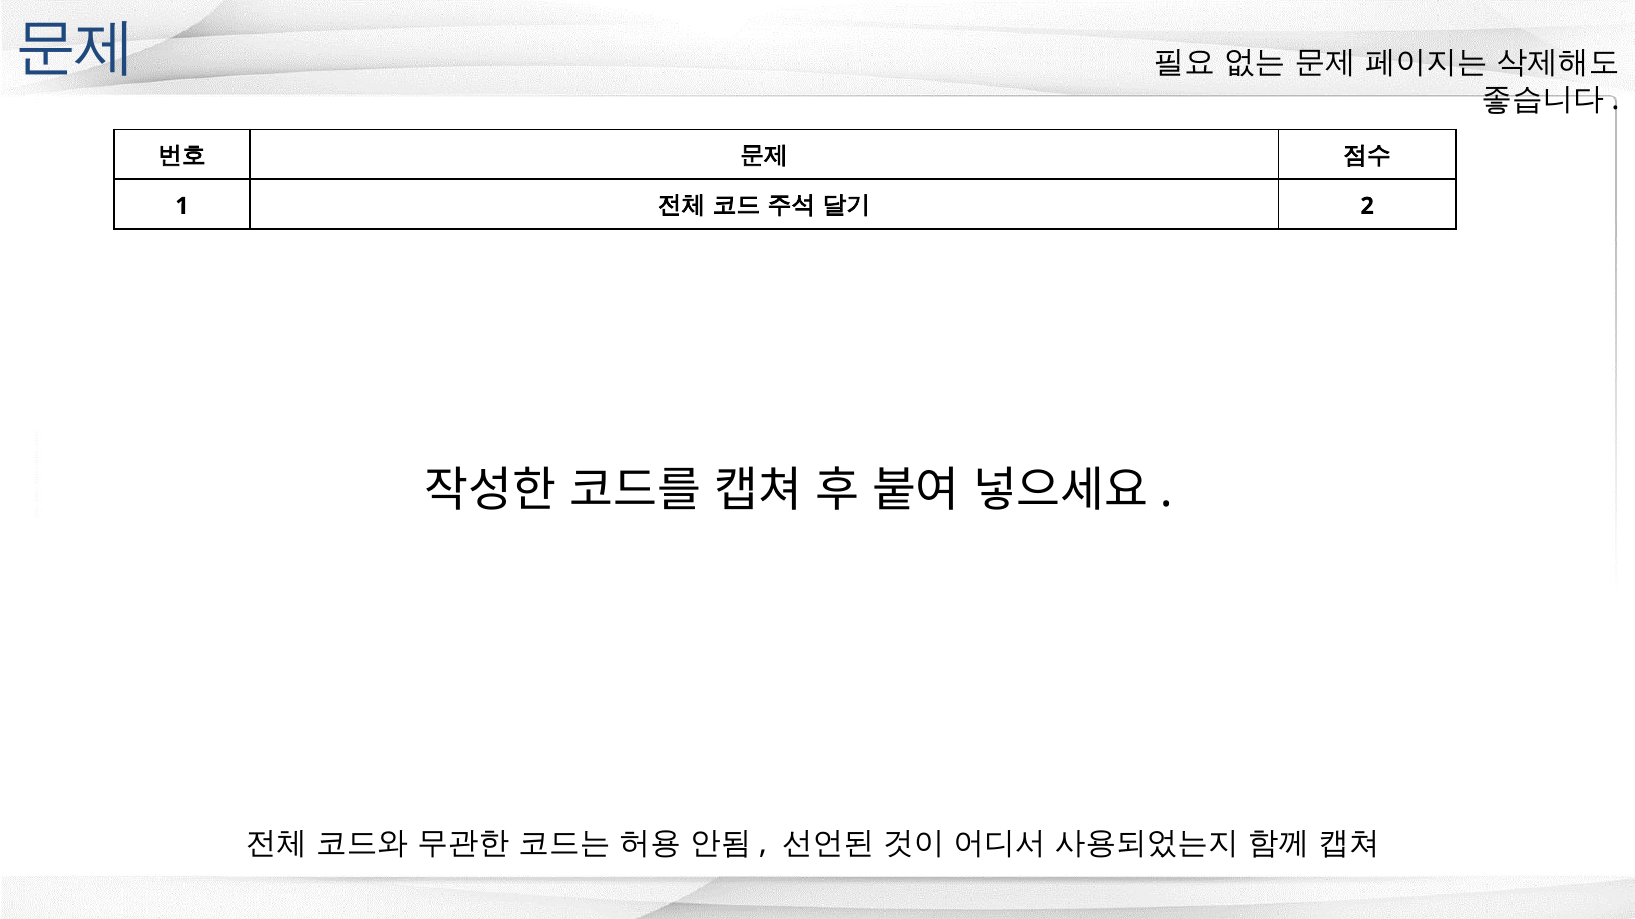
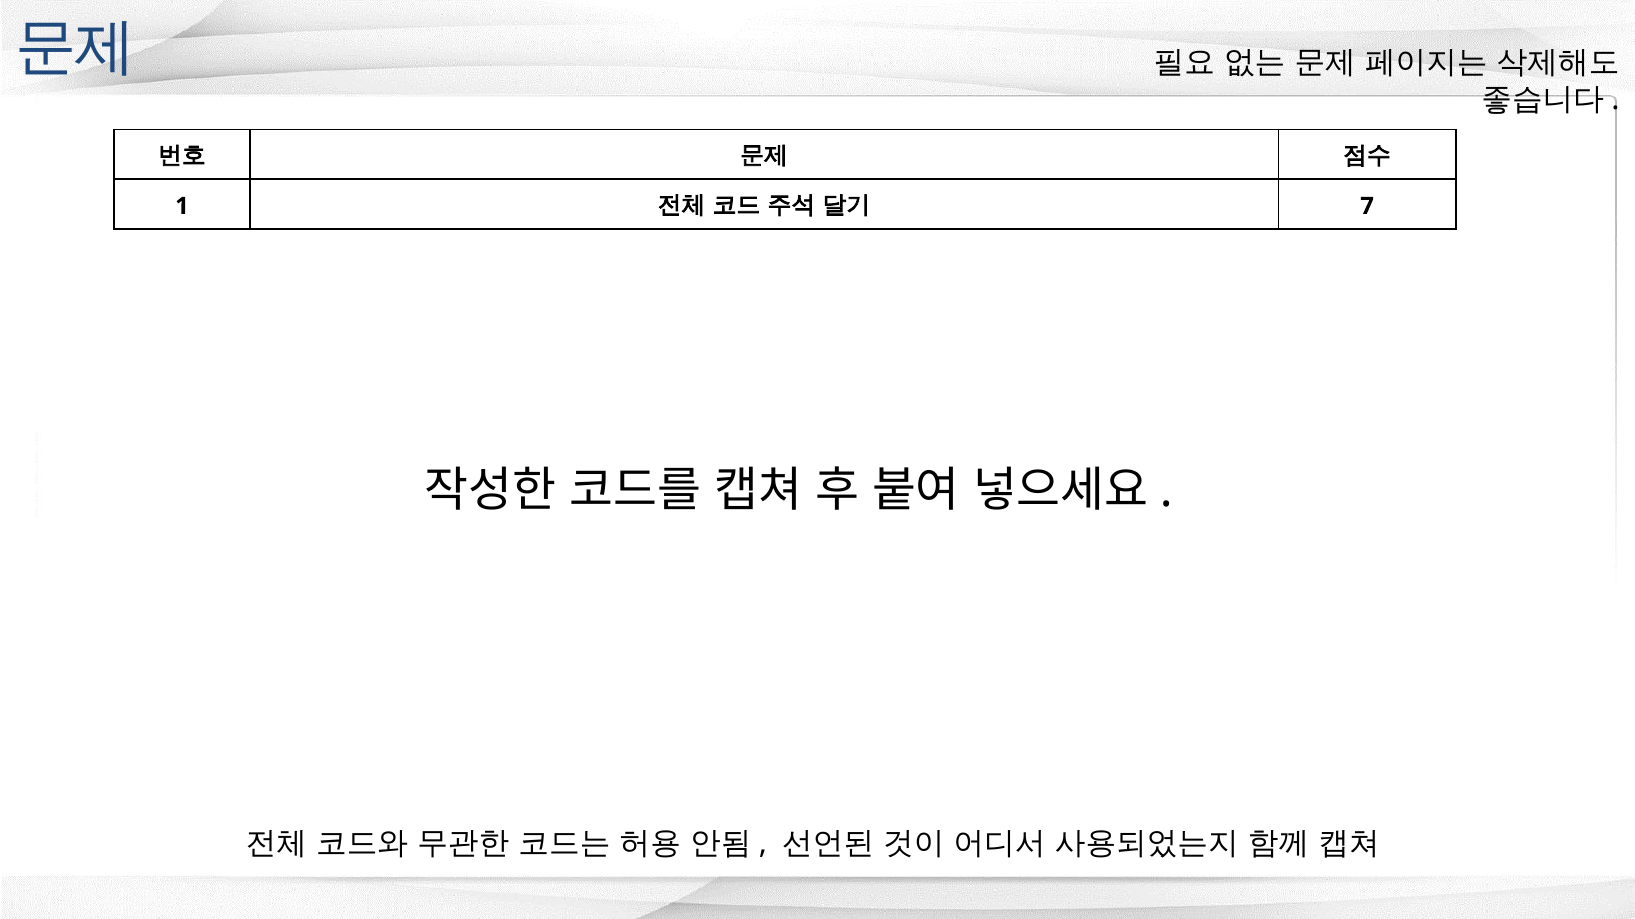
2: 2 -> 7 (1367, 206)
